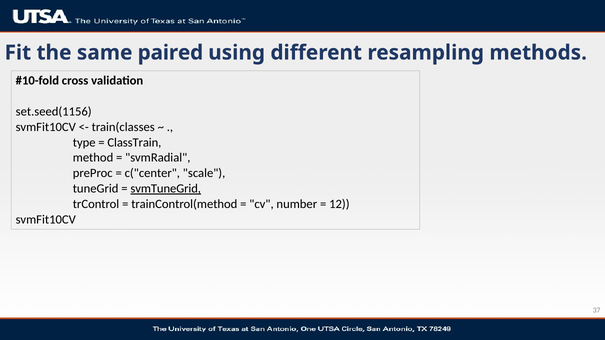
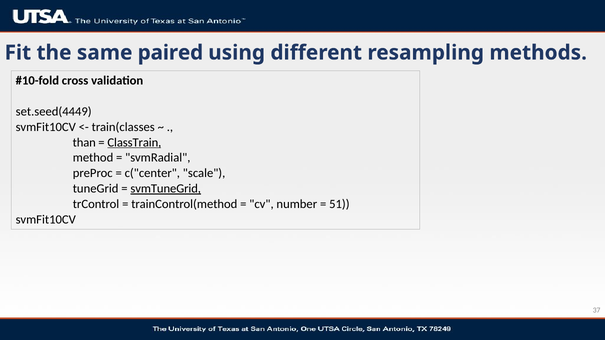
set.seed(1156: set.seed(1156 -> set.seed(4449 (54, 112)
type: type -> than (84, 143)
ClassTrain underline: none -> present (134, 143)
12: 12 -> 51 (339, 204)
